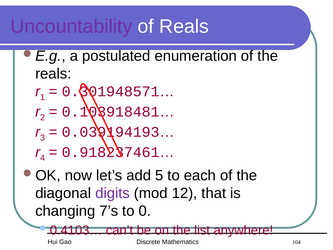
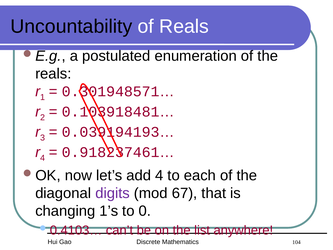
Uncountability colour: purple -> black (71, 26)
add 5: 5 -> 4 (159, 175)
12: 12 -> 67 (185, 193)
7’s: 7’s -> 1’s (109, 211)
